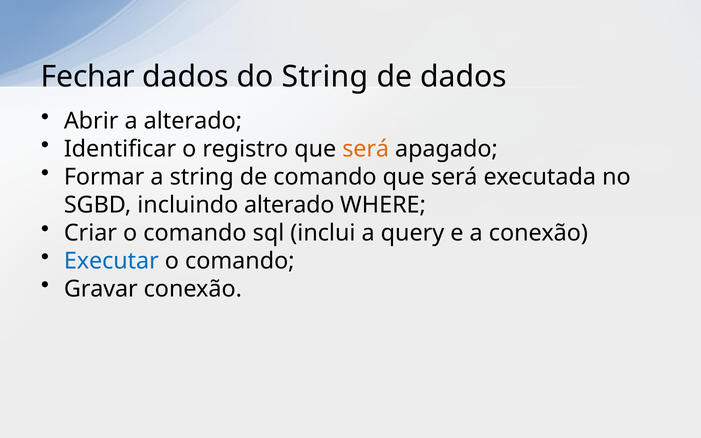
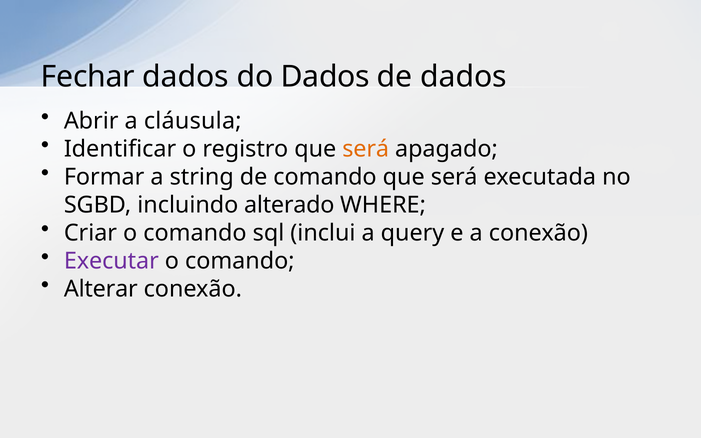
do String: String -> Dados (325, 77)
a alterado: alterado -> cláusula (193, 121)
Executar colour: blue -> purple (111, 261)
Gravar: Gravar -> Alterar (101, 289)
